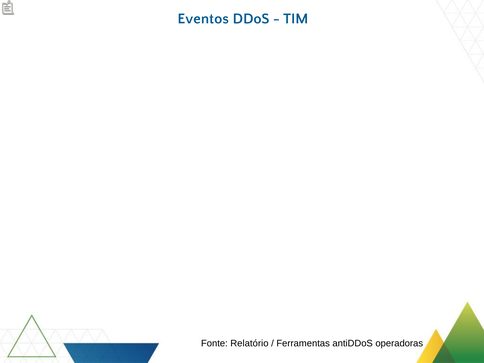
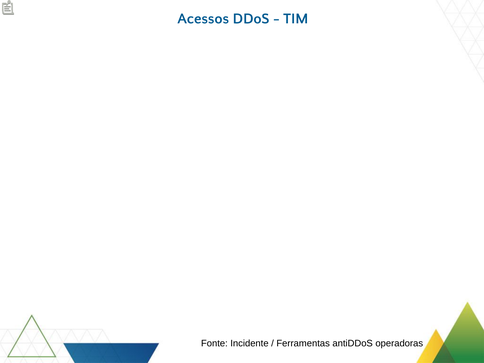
Eventos: Eventos -> Acessos (203, 19)
Relatório: Relatório -> Incidente (249, 343)
